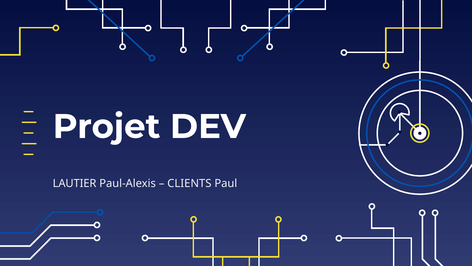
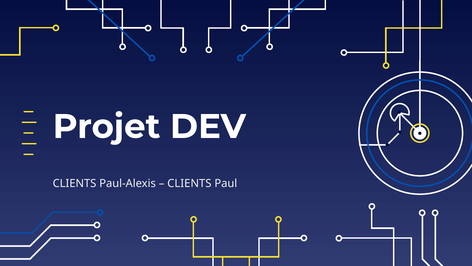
LAUTIER: LAUTIER -> CLIENTS (75, 183)
